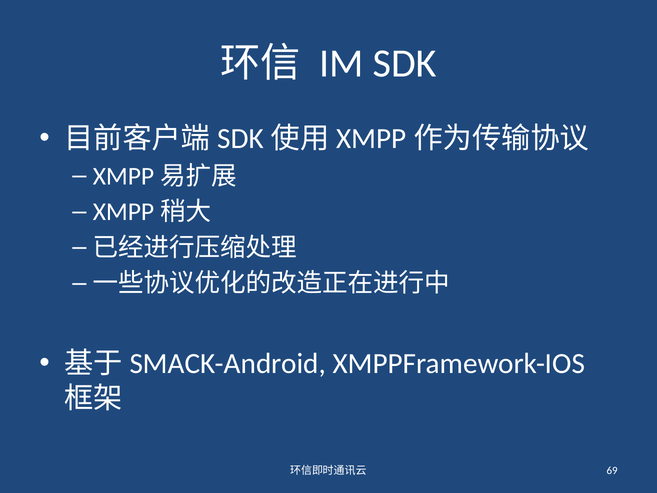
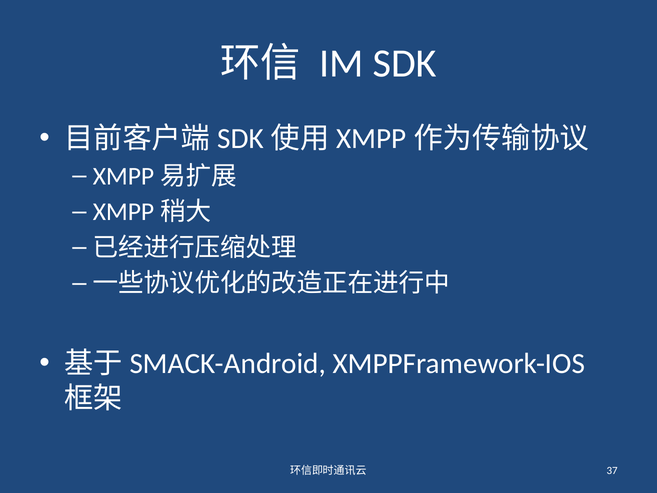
69: 69 -> 37 (612, 470)
